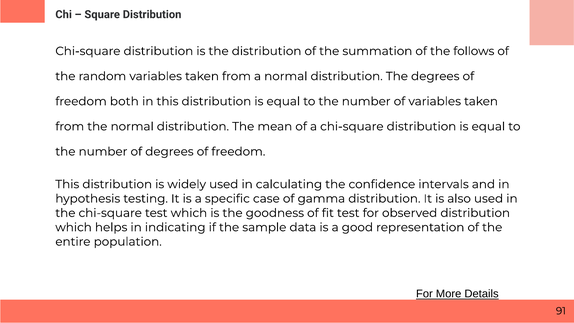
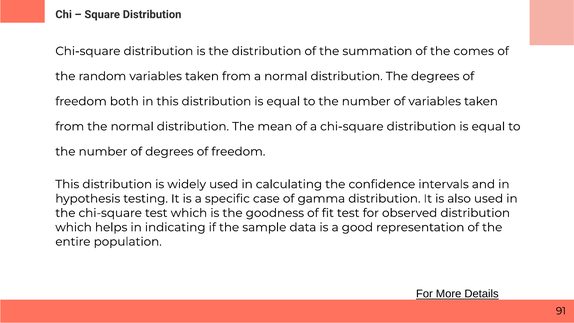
follows: follows -> comes (474, 51)
